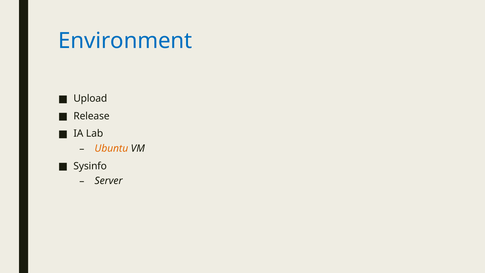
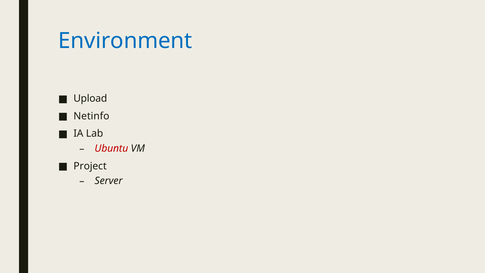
Release: Release -> Netinfo (91, 116)
Ubuntu colour: orange -> red (111, 148)
Sysinfo: Sysinfo -> Project (90, 166)
